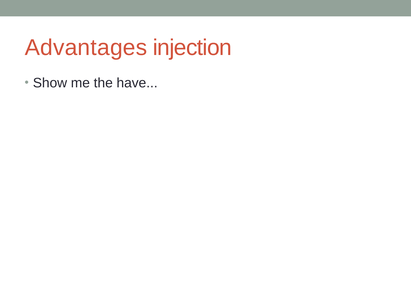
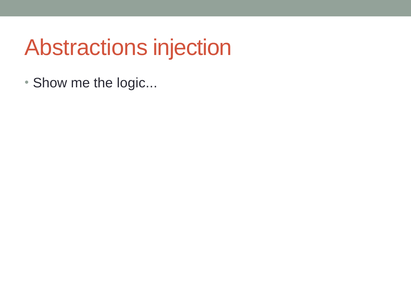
Advantages: Advantages -> Abstractions (86, 48)
have: have -> logic (137, 83)
